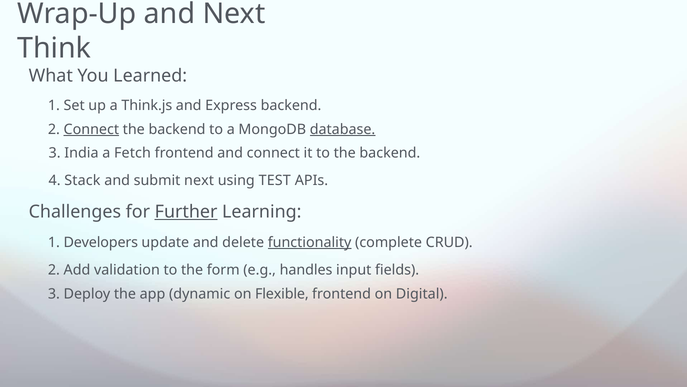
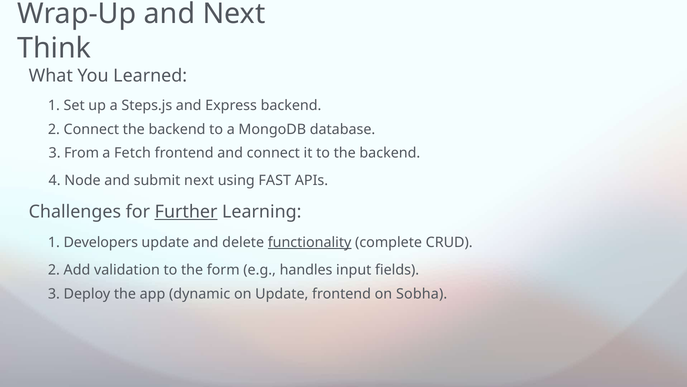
Think.js: Think.js -> Steps.js (147, 105)
Connect underline: present -> none (91, 129)
database underline: present -> none (343, 129)
India: India -> From (82, 153)
Stack: Stack -> Node (82, 180)
TEST: TEST -> FAST (275, 180)
on Flexible: Flexible -> Update (282, 293)
Digital: Digital -> Sobha (422, 293)
